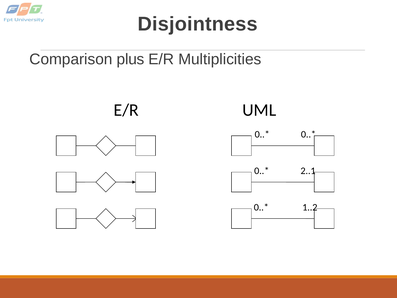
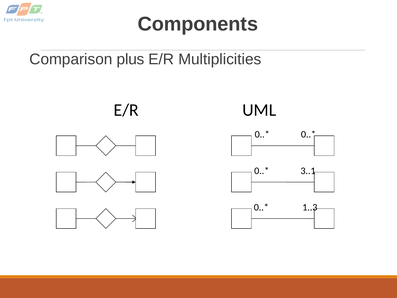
Disjointness: Disjointness -> Components (198, 24)
2..1: 2..1 -> 3..1 (308, 171)
1..2: 1..2 -> 1..3 (310, 207)
